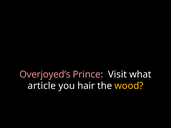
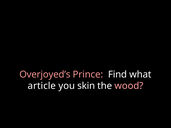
Visit: Visit -> Find (117, 75)
hair: hair -> skin (86, 86)
wood colour: yellow -> pink (129, 86)
